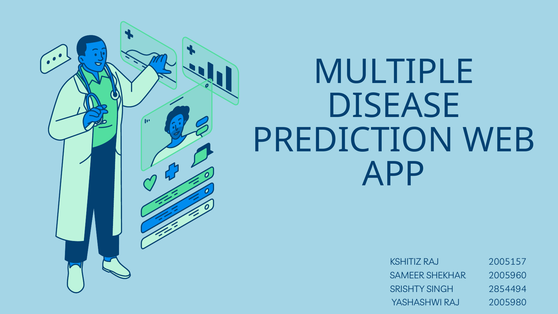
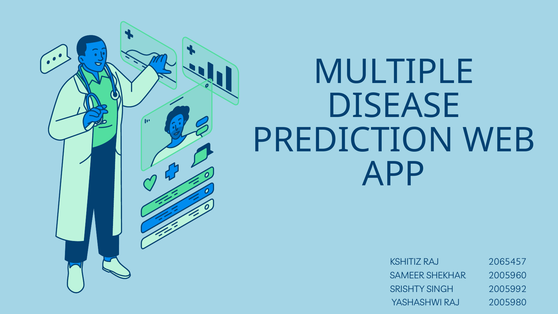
2005157: 2005157 -> 2065457 (507, 262)
2854494: 2854494 -> 2005992 (507, 289)
